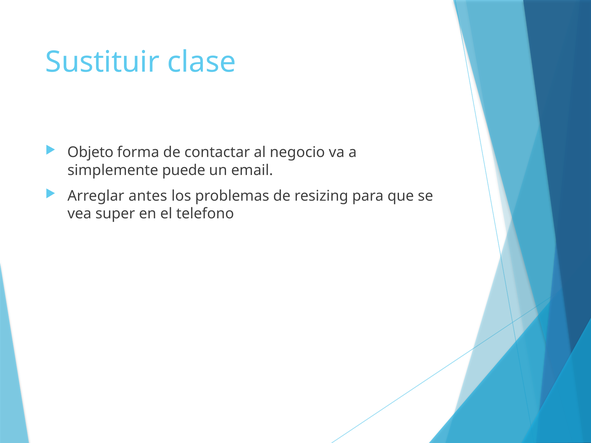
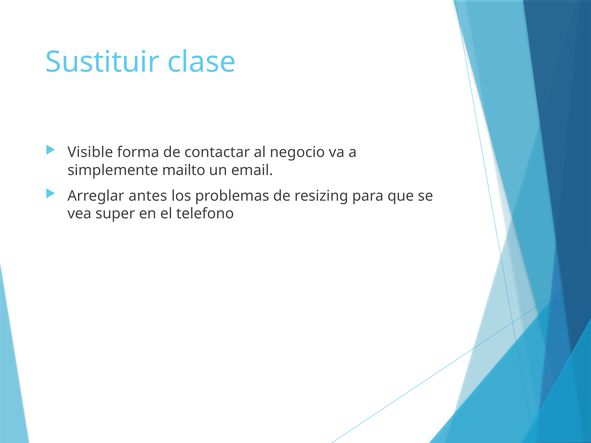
Objeto: Objeto -> Visible (90, 153)
puede: puede -> mailto (184, 170)
